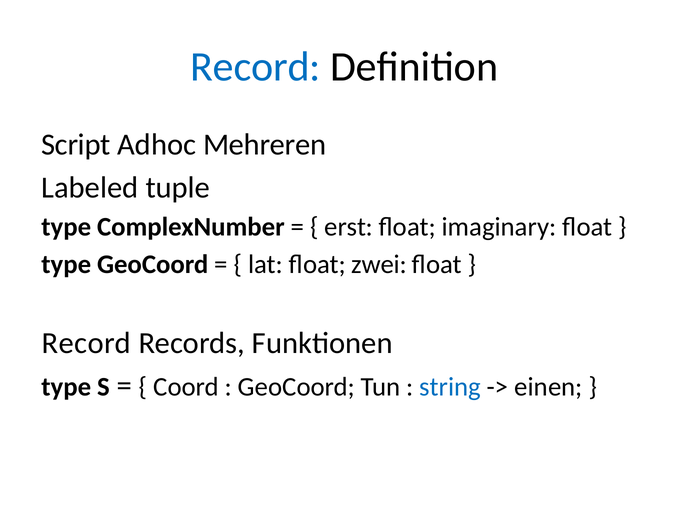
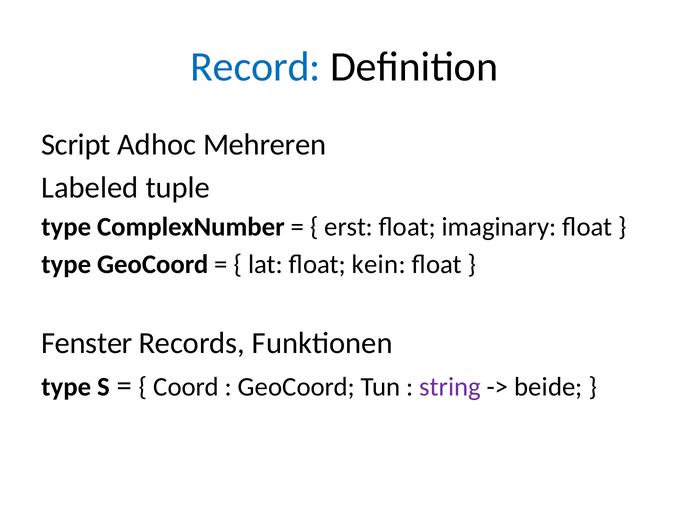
zwei: zwei -> kein (379, 264)
Record: Record -> Fenster (87, 343)
string colour: blue -> purple (450, 387)
einen: einen -> beide (549, 387)
